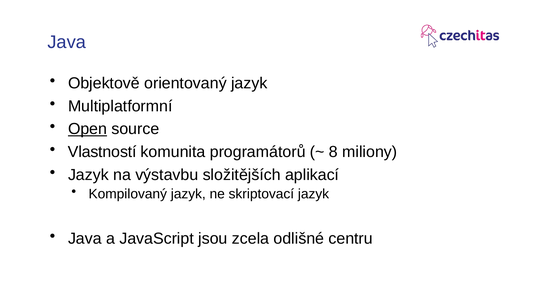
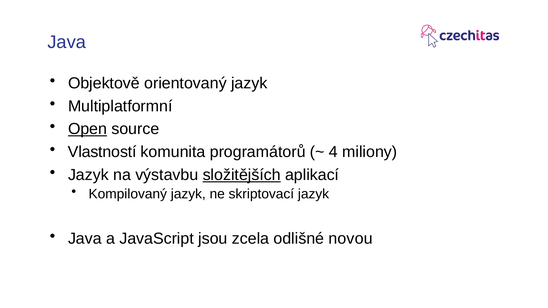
8: 8 -> 4 (333, 152)
složitějších underline: none -> present (242, 175)
centru: centru -> novou (351, 239)
